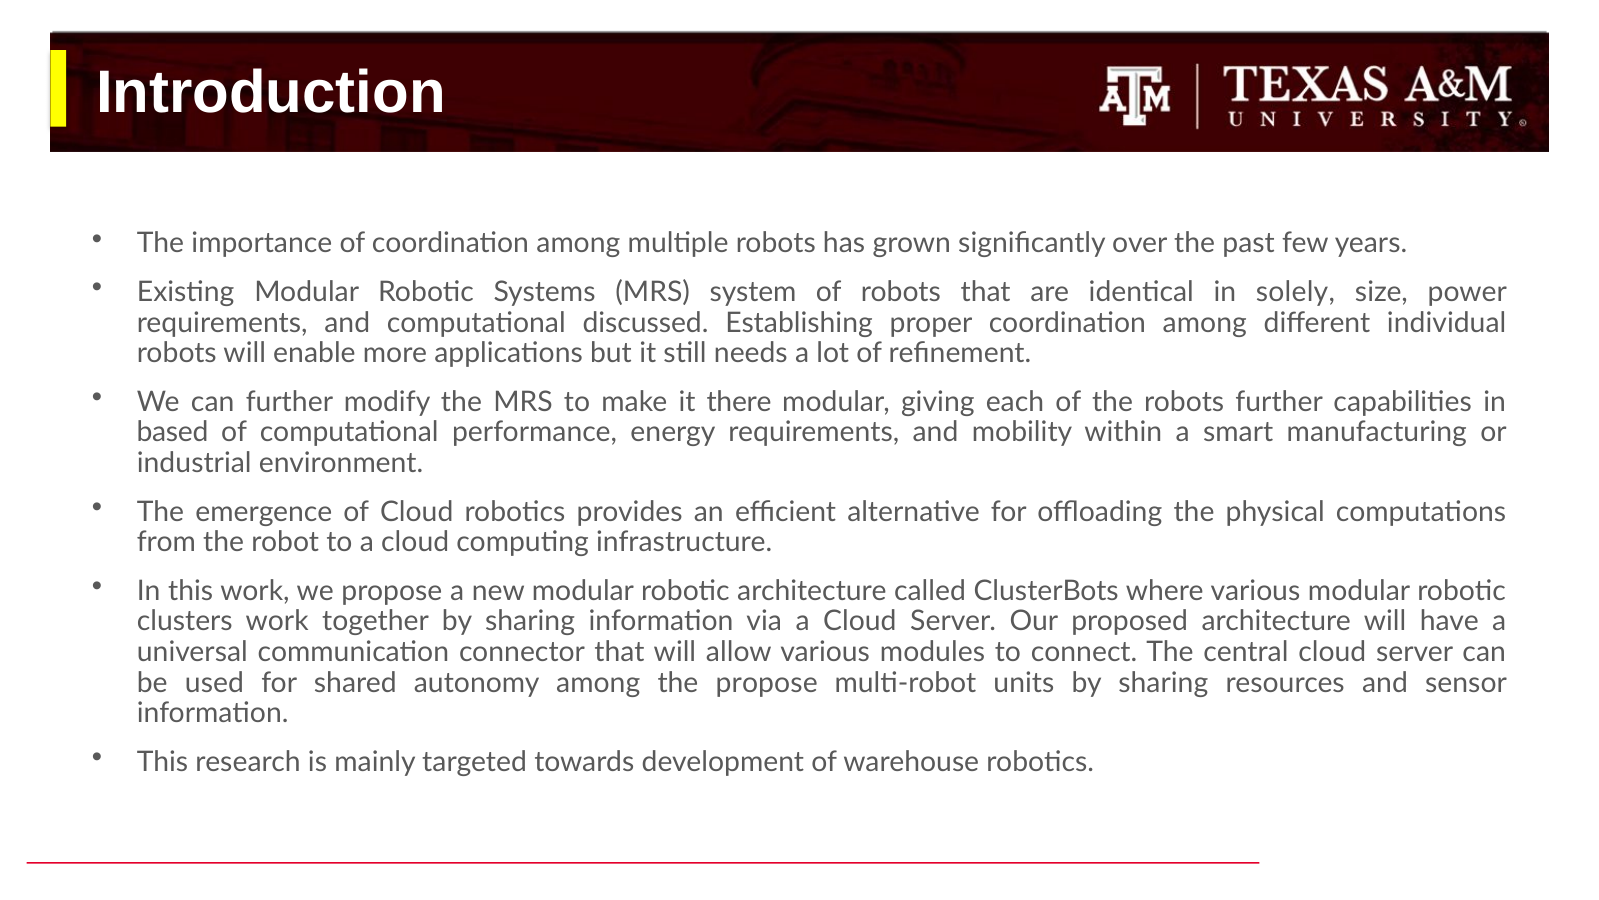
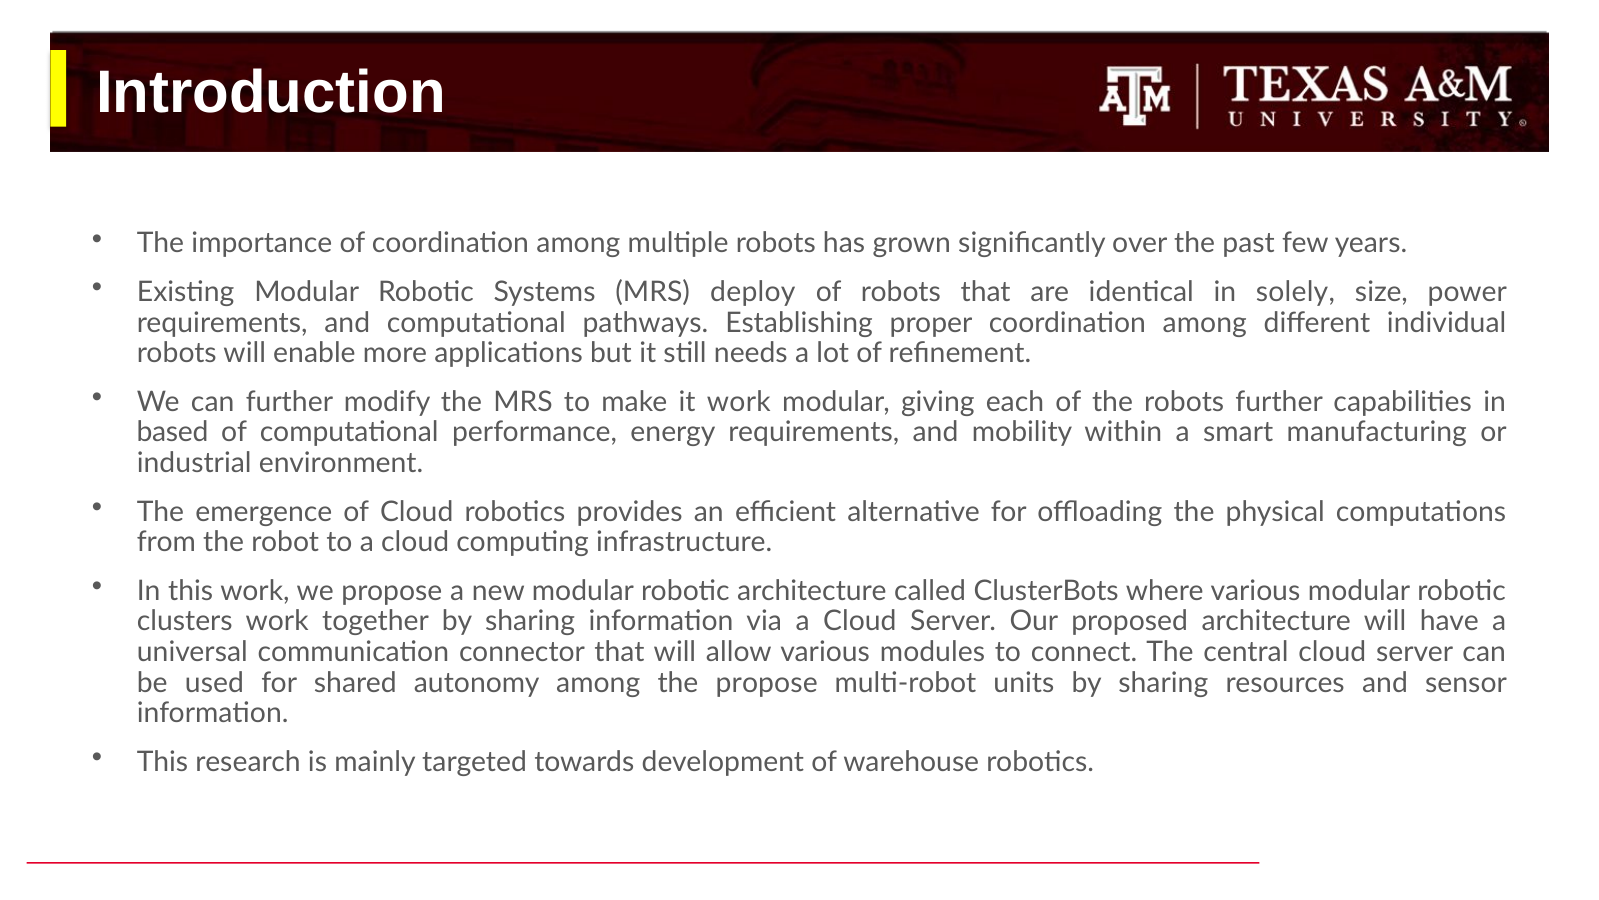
system: system -> deploy (753, 292)
discussed: discussed -> pathways (645, 322)
it there: there -> work (739, 402)
